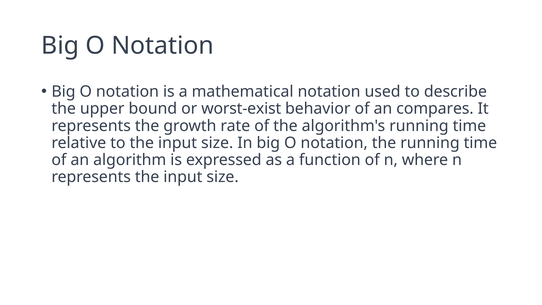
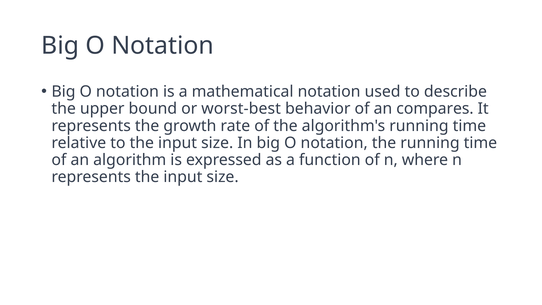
worst-exist: worst-exist -> worst-best (241, 109)
